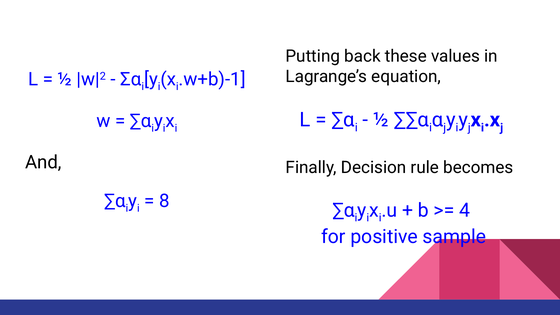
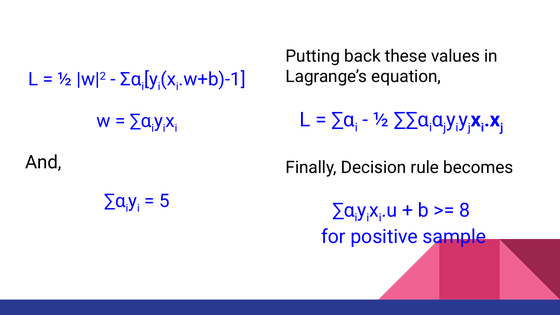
8: 8 -> 5 (164, 201)
4: 4 -> 8 (465, 210)
